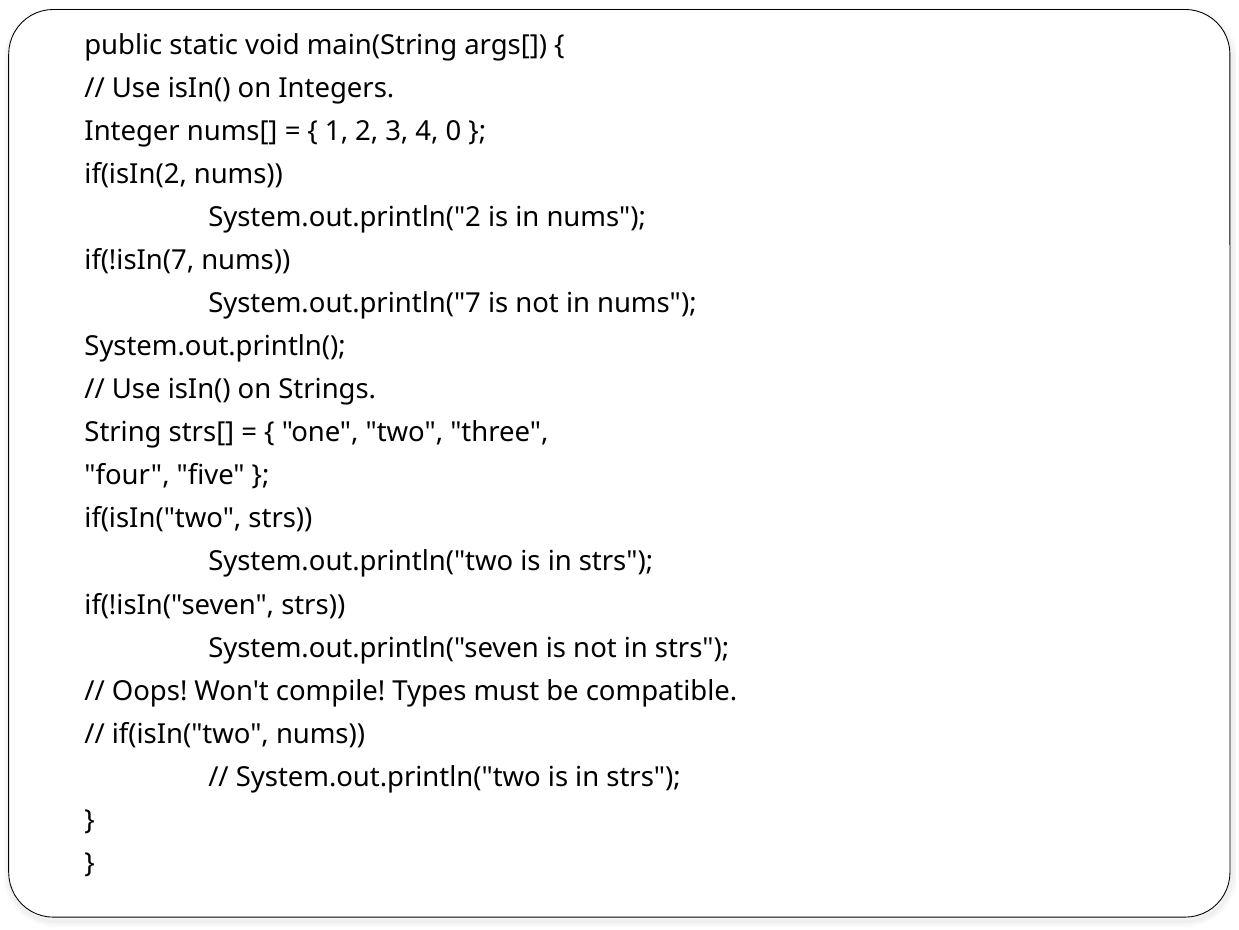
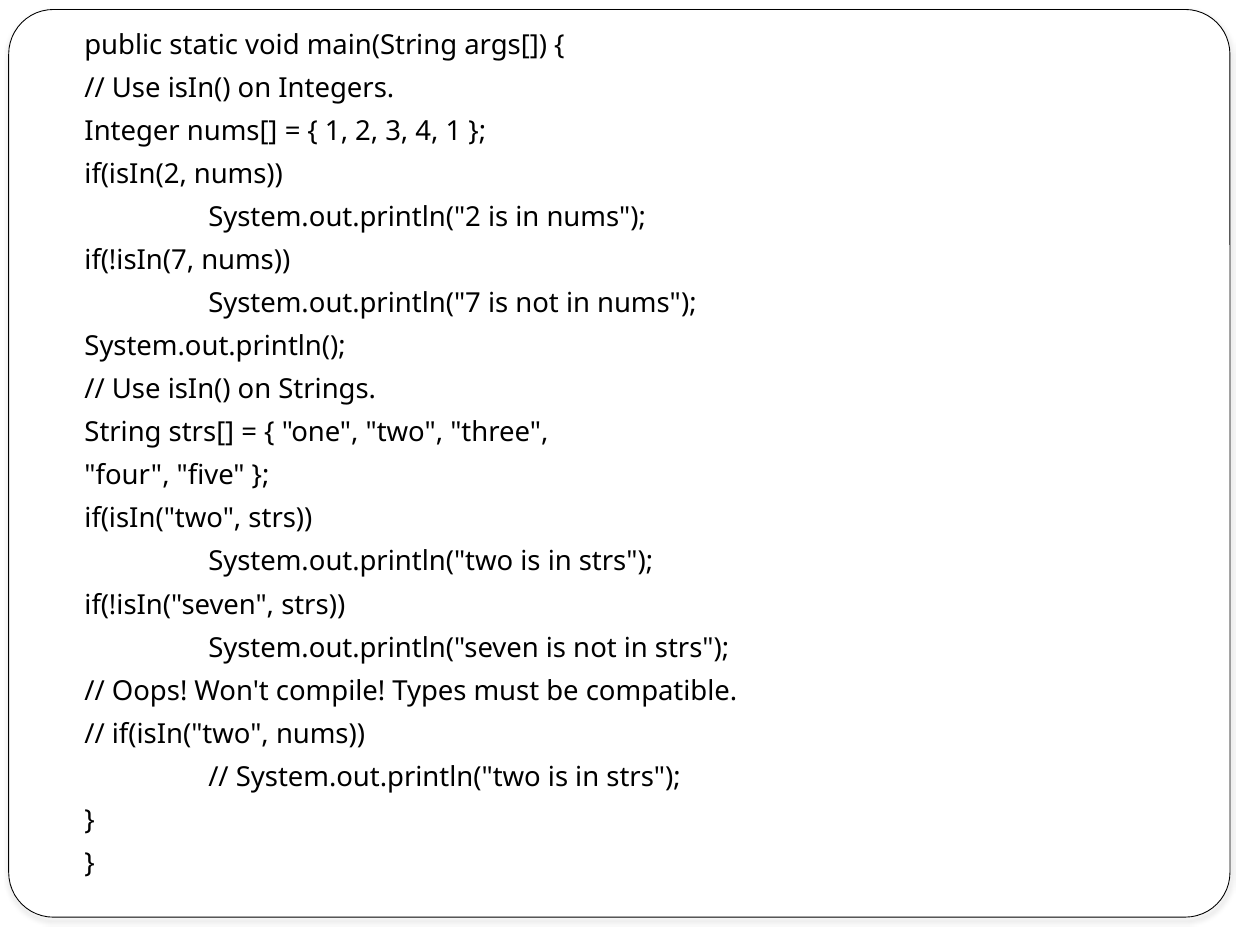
4 0: 0 -> 1 (454, 131)
